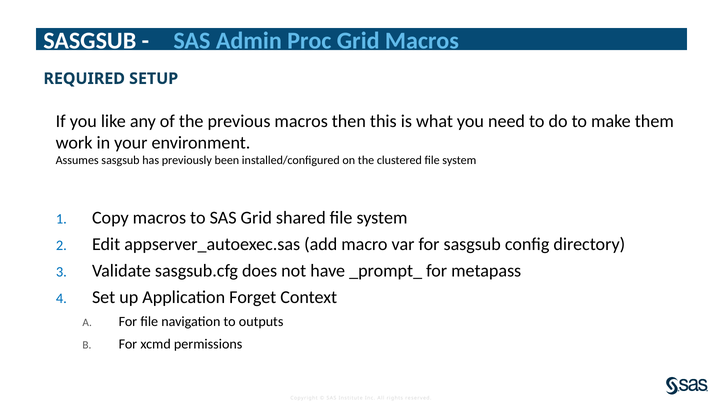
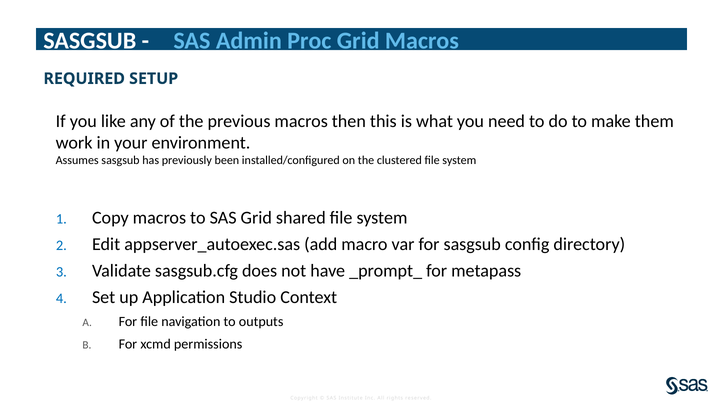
Forget: Forget -> Studio (253, 297)
